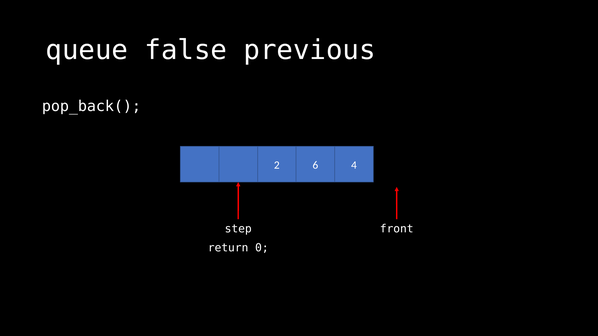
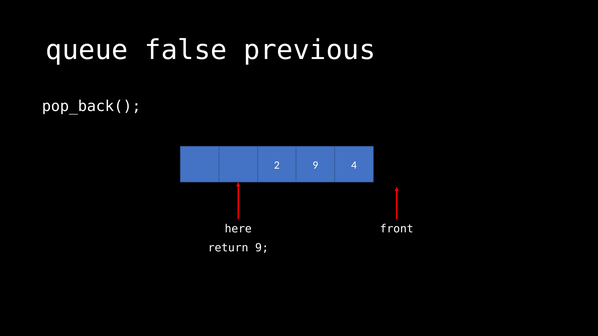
2 6: 6 -> 9 (315, 165)
step: step -> here (238, 229)
return 0: 0 -> 9 (262, 248)
